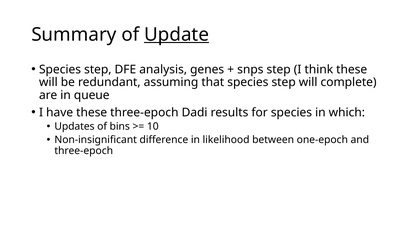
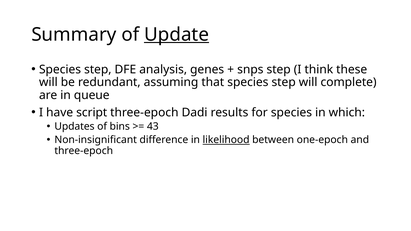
have these: these -> script (92, 113)
10: 10 -> 43 (153, 127)
likelihood underline: none -> present (226, 140)
